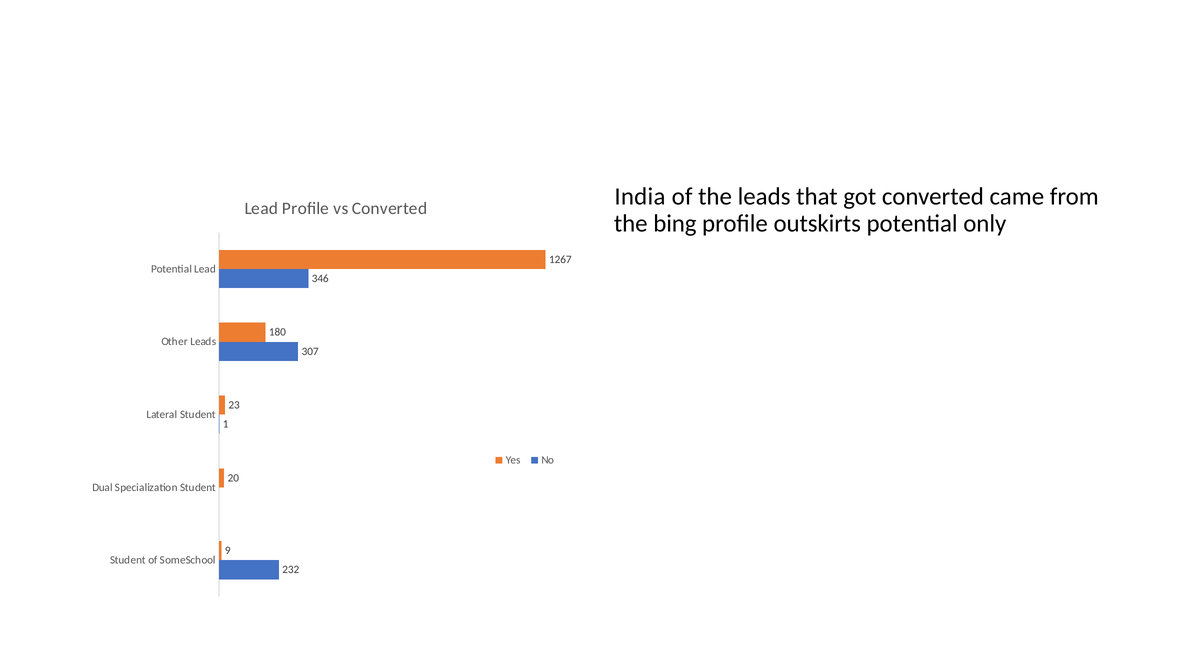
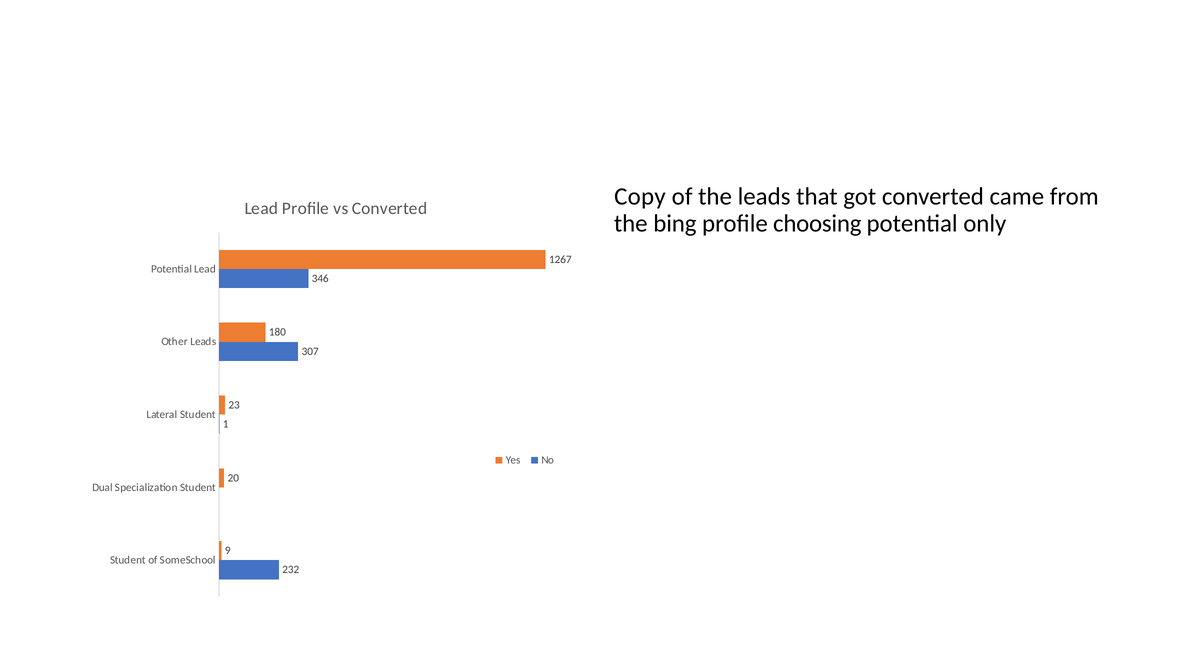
India: India -> Copy (640, 197)
outskirts: outskirts -> choosing (817, 224)
